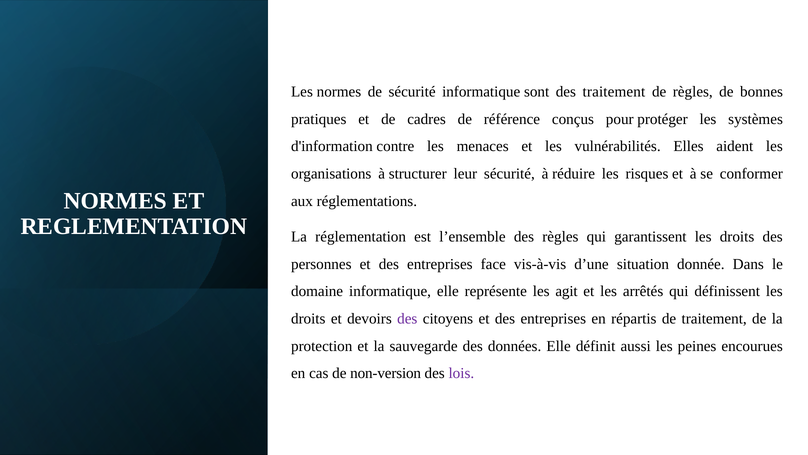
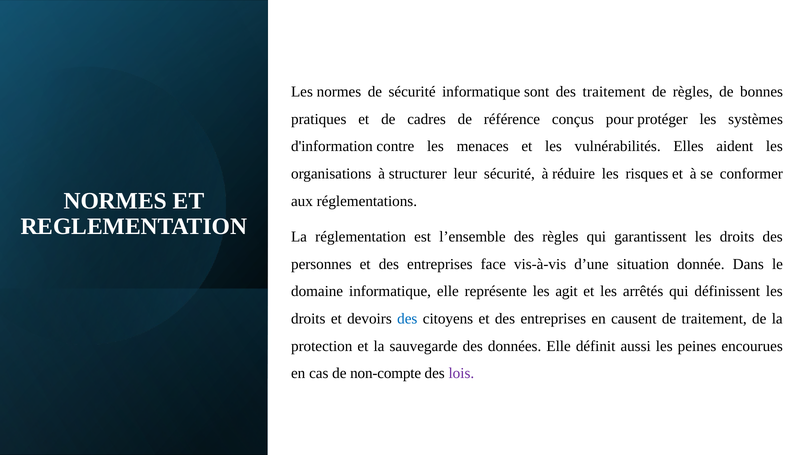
des colour: purple -> blue (407, 318)
répartis: répartis -> causent (634, 318)
non-version: non-version -> non-compte (386, 373)
